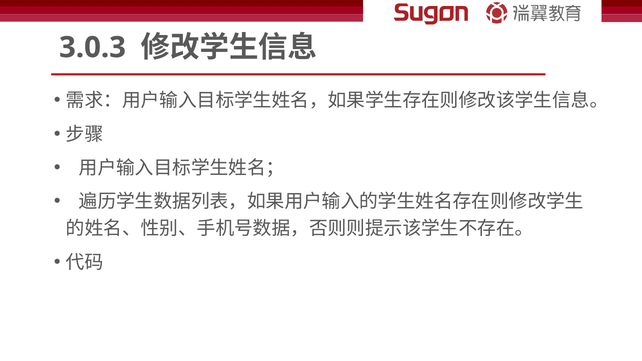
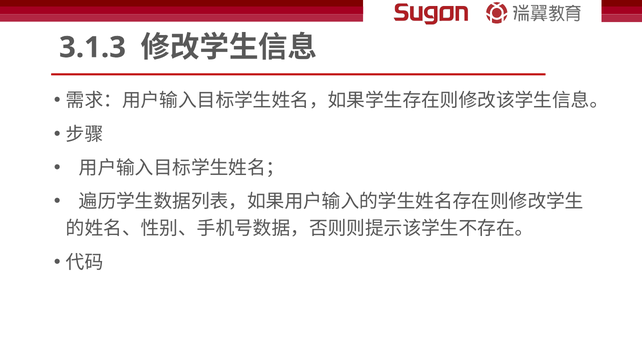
3.0.3: 3.0.3 -> 3.1.3 (92, 47)
